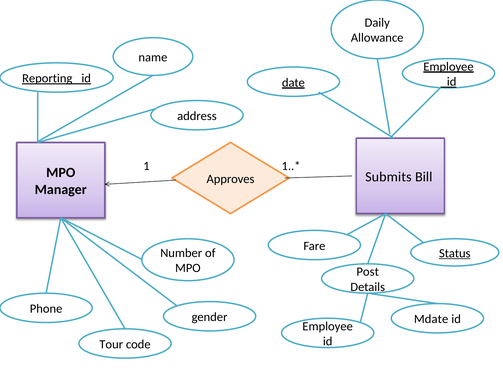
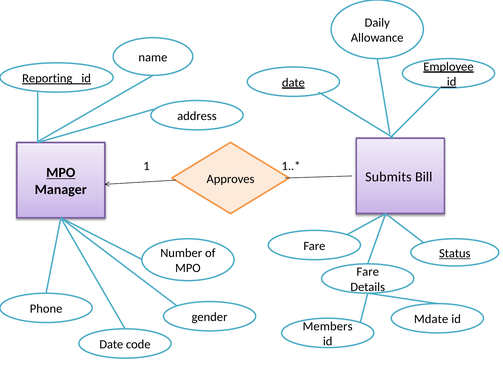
MPO underline: none -> present (61, 173)
MPO Post: Post -> Fare (368, 272)
Employee: Employee -> Members (328, 326)
Tour: Tour -> Date (111, 345)
